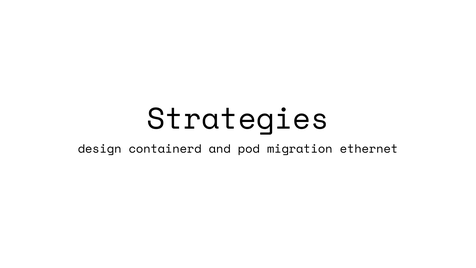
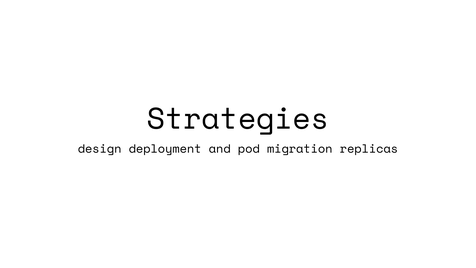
containerd: containerd -> deployment (165, 149)
ethernet: ethernet -> replicas (369, 149)
